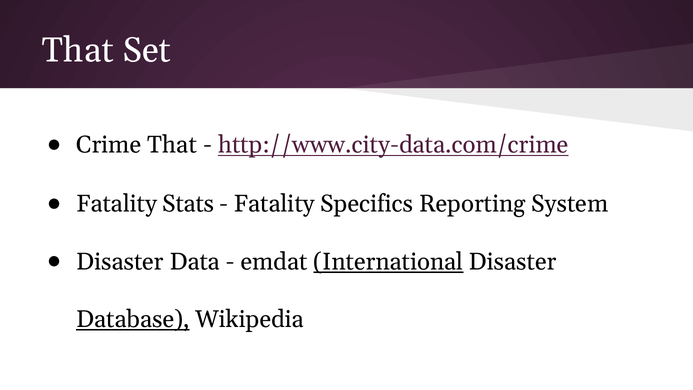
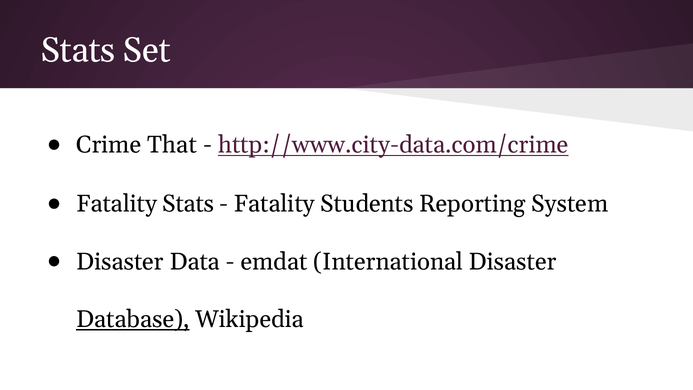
That: That -> Stats (78, 50)
Specifics: Specifics -> Students (367, 204)
International underline: present -> none (388, 262)
